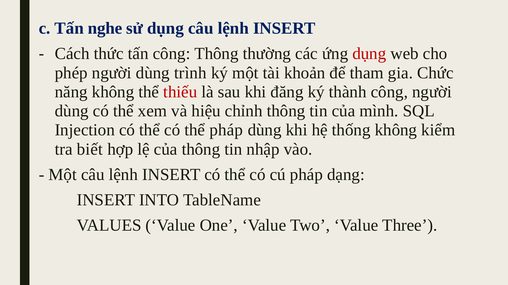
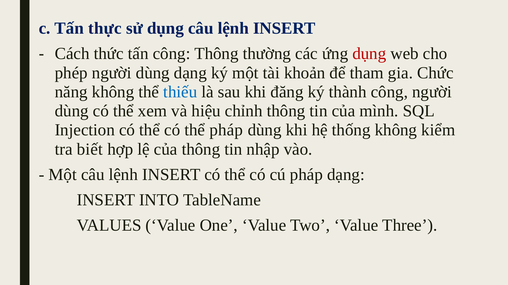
nghe: nghe -> thực (105, 28)
dùng trình: trình -> dạng (190, 73)
thiếu colour: red -> blue (180, 92)
